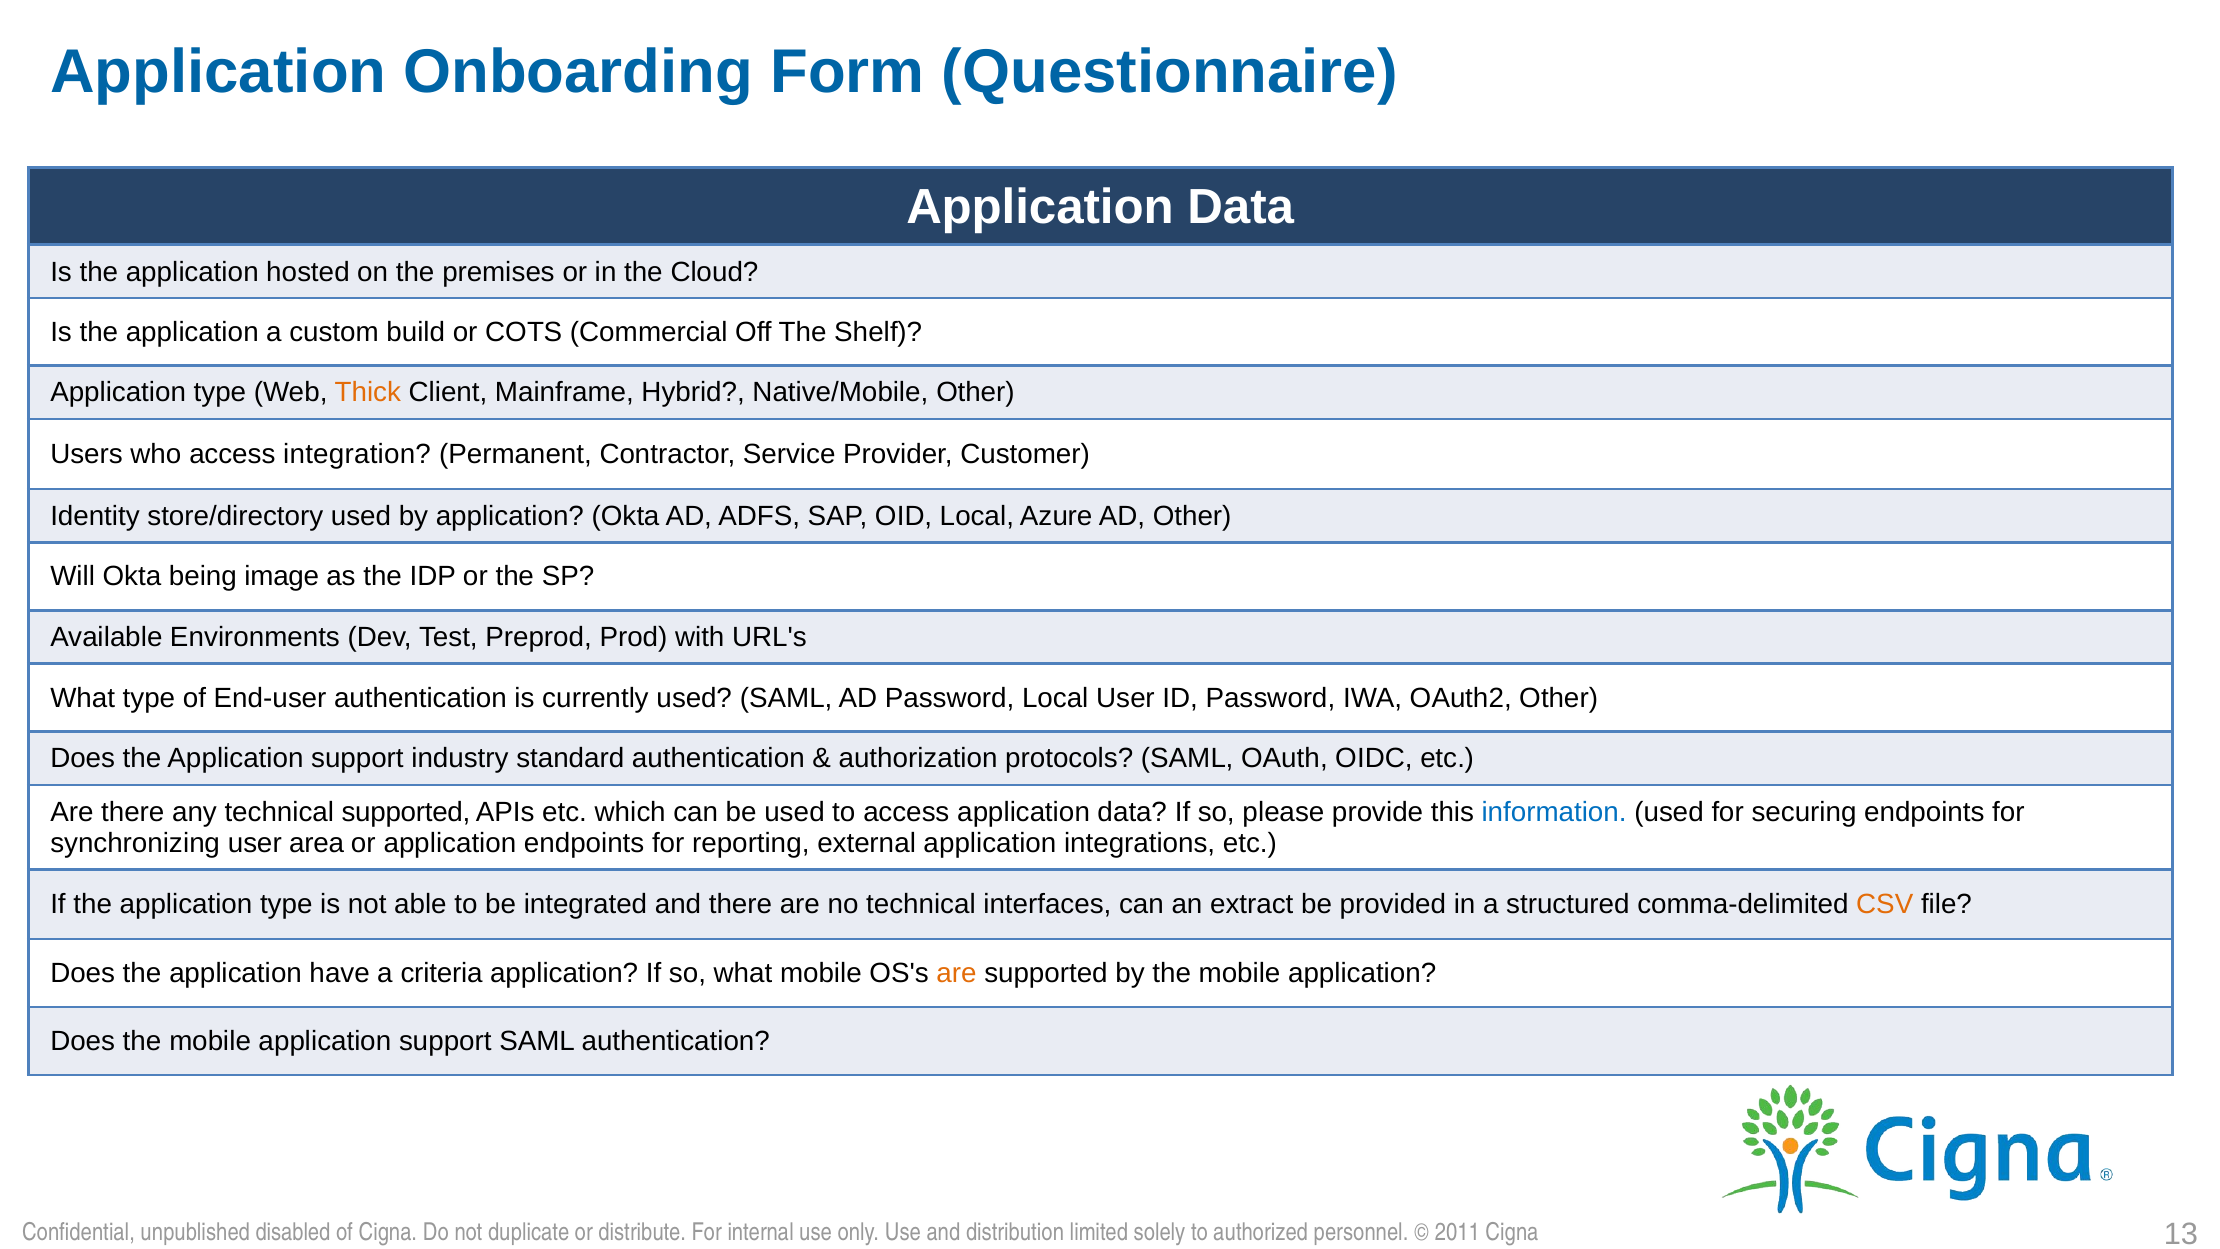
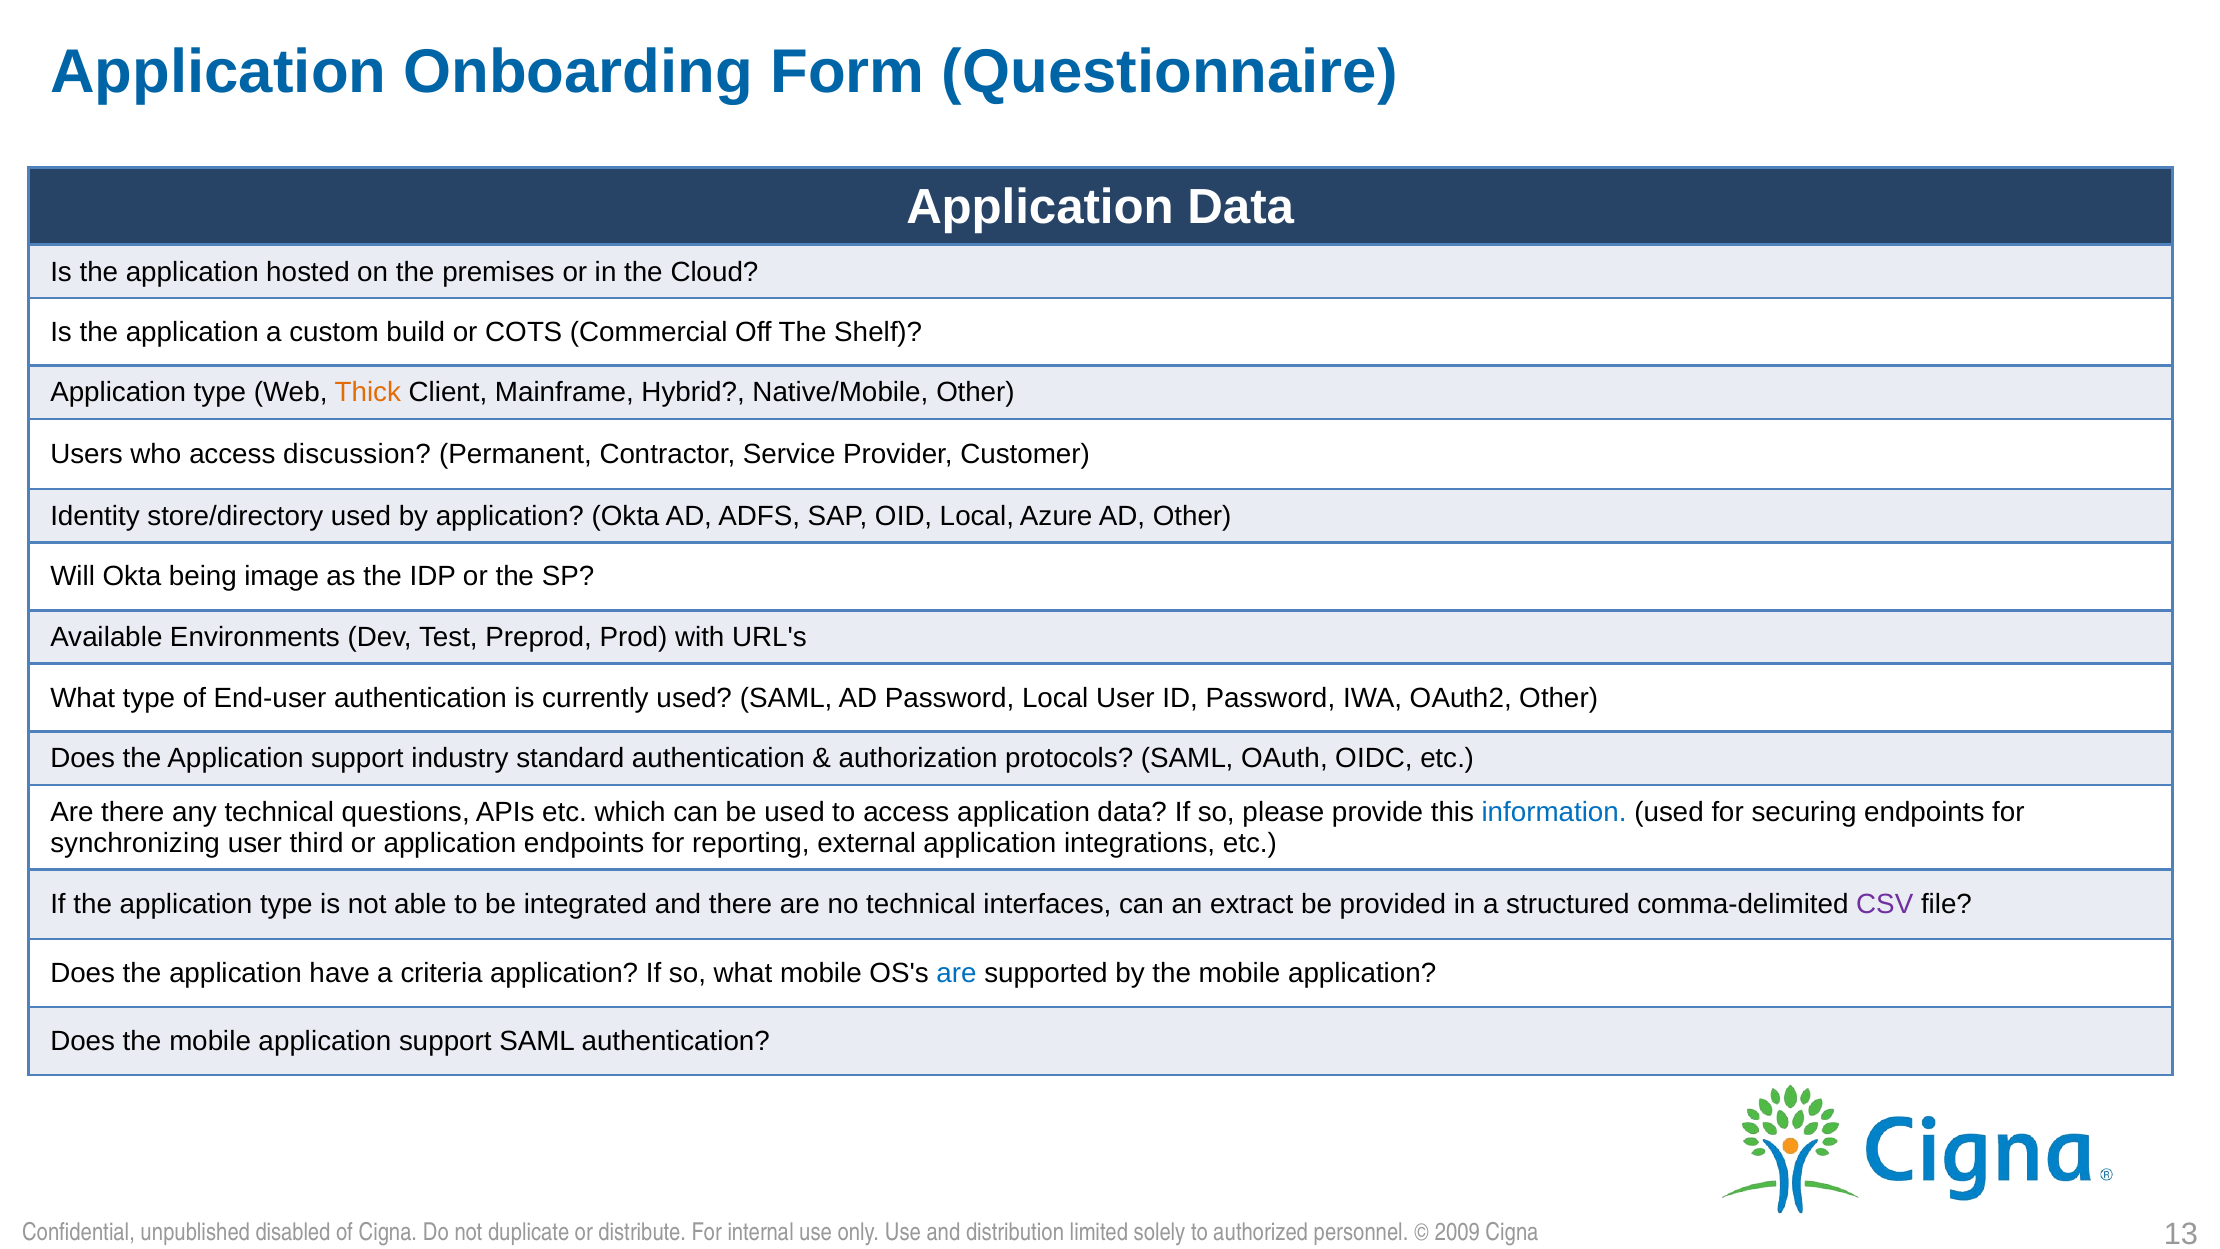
integration: integration -> discussion (357, 454)
technical supported: supported -> questions (406, 812)
area: area -> third (317, 843)
CSV colour: orange -> purple (1885, 905)
are colour: orange -> blue (956, 973)
2011: 2011 -> 2009 (1457, 1232)
